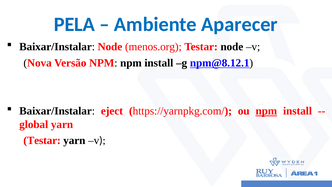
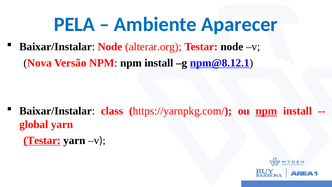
menos.org: menos.org -> alterar.org (153, 47)
eject: eject -> class (112, 111)
Testar underline: none -> present (42, 140)
